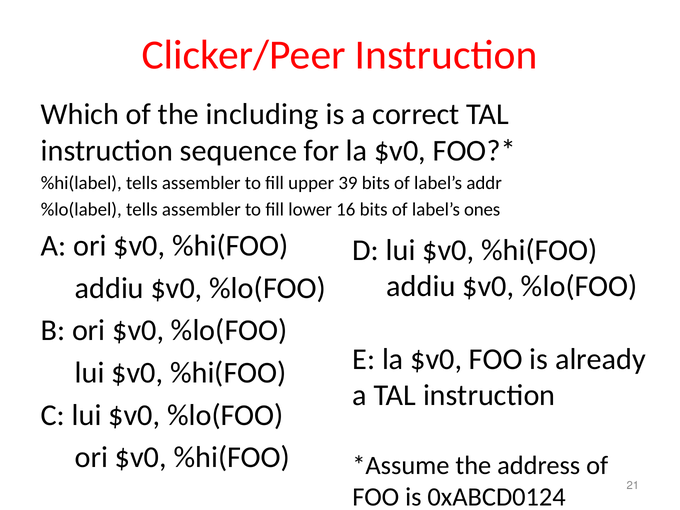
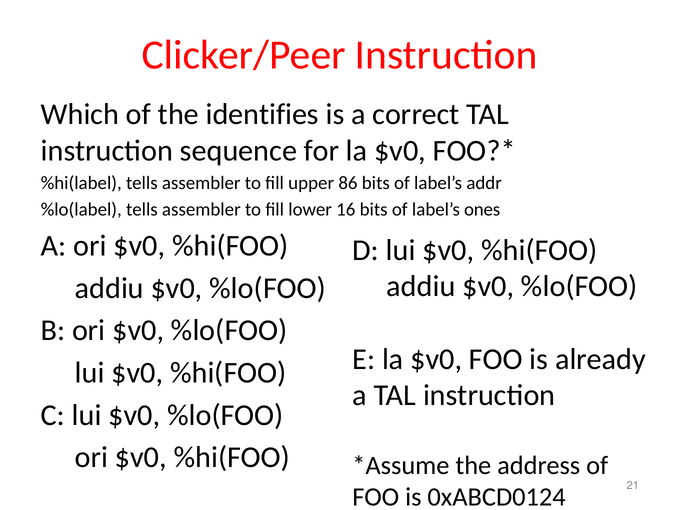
including: including -> identifies (262, 114)
39: 39 -> 86 (348, 183)
